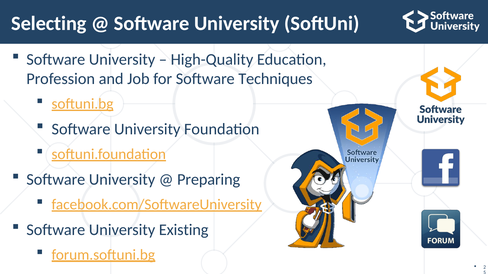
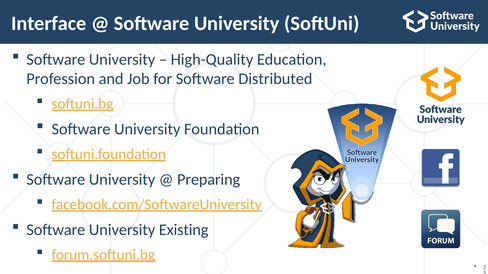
Selecting: Selecting -> Interface (49, 23)
Techniques: Techniques -> Distributed (275, 79)
